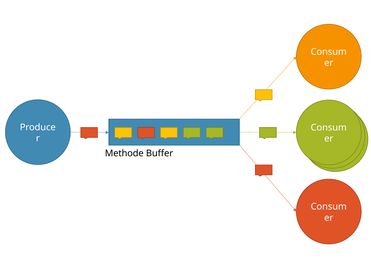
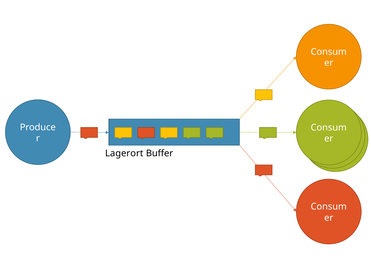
Methode: Methode -> Lagerort (124, 153)
